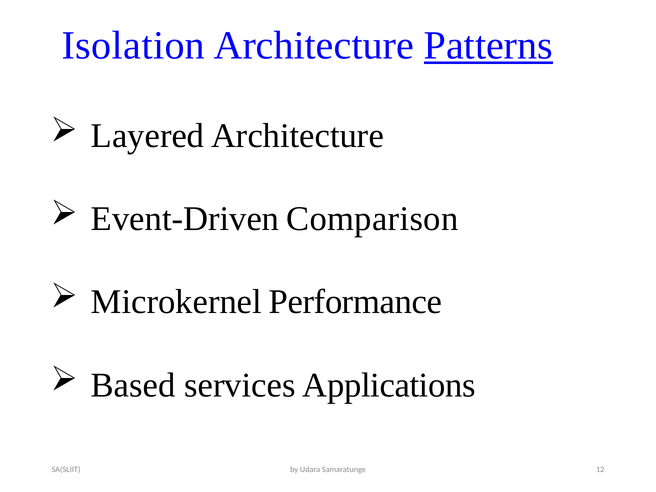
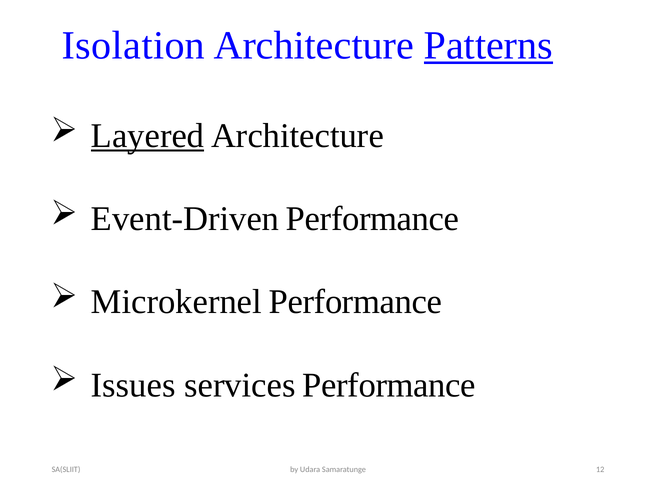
Layered underline: none -> present (148, 136)
Event-Driven Comparison: Comparison -> Performance (373, 219)
Based: Based -> Issues (133, 385)
services Applications: Applications -> Performance (389, 385)
